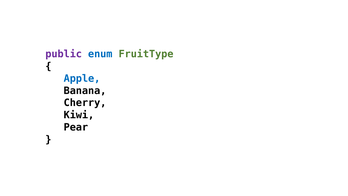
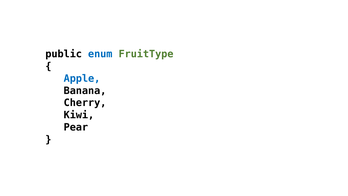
public colour: purple -> black (64, 54)
